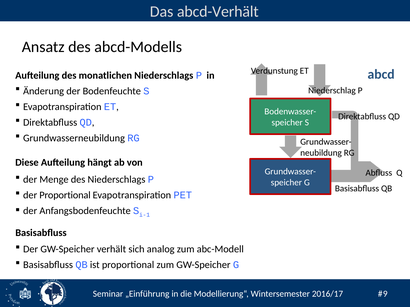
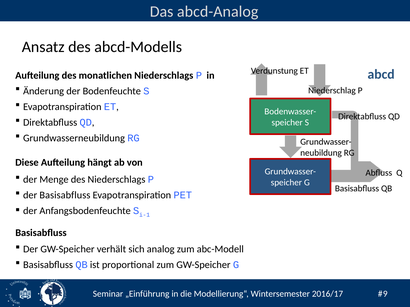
abcd-Verhält: abcd-Verhält -> abcd-Analog (218, 12)
der Proportional: Proportional -> Basisabfluss (65, 196)
